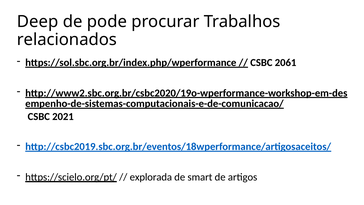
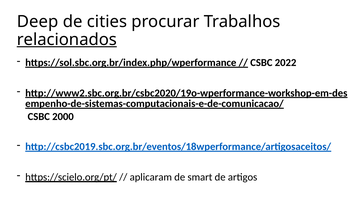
pode: pode -> cities (107, 22)
relacionados underline: none -> present (67, 40)
2061: 2061 -> 2022 (286, 63)
2021: 2021 -> 2000 (63, 116)
explorada: explorada -> aplicaram (151, 177)
